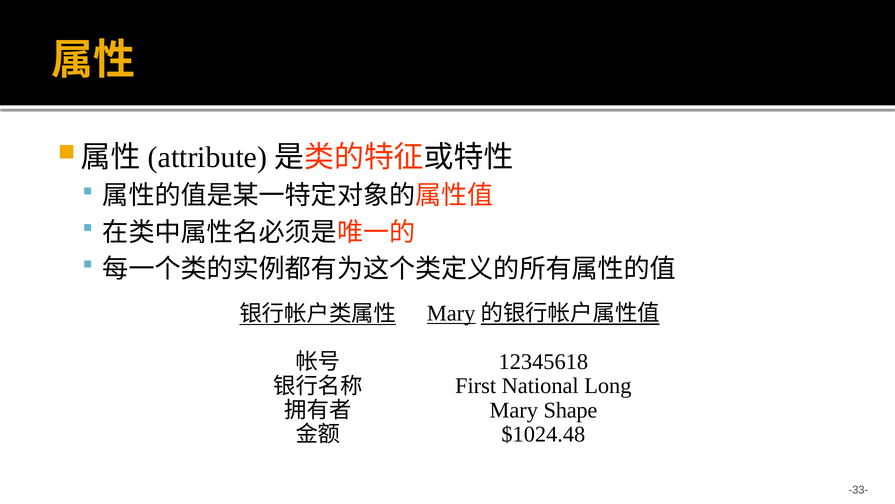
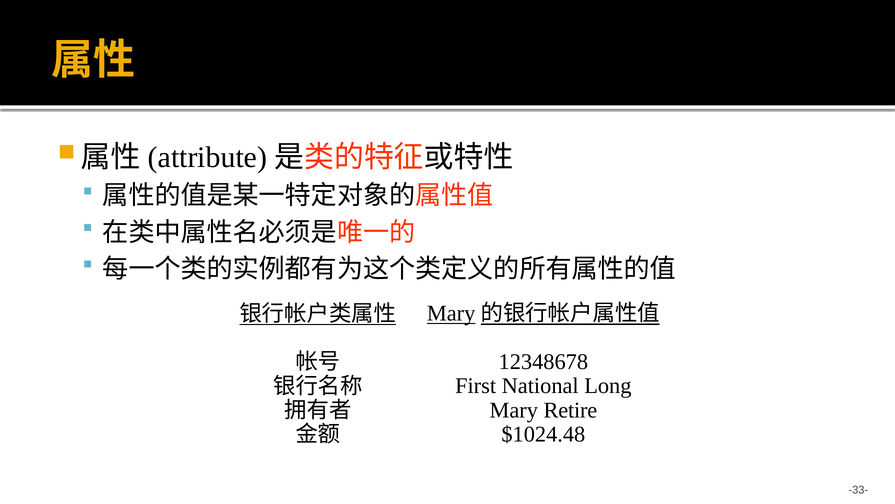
12345618: 12345618 -> 12348678 (543, 361)
Shape: Shape -> Retire (570, 410)
